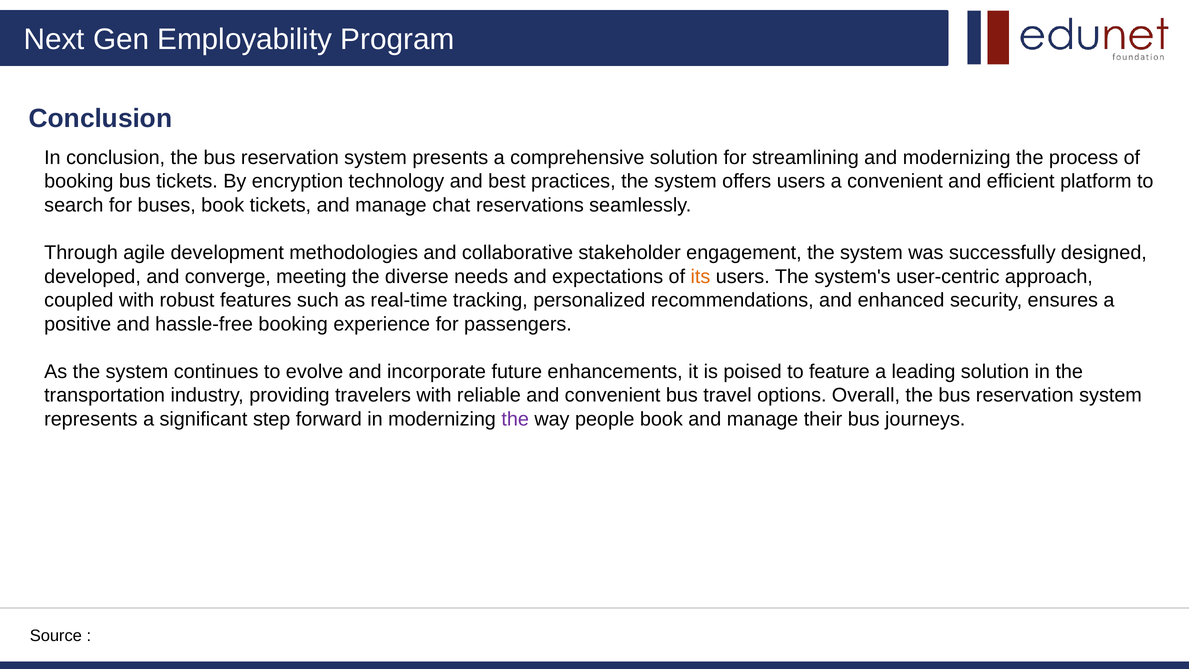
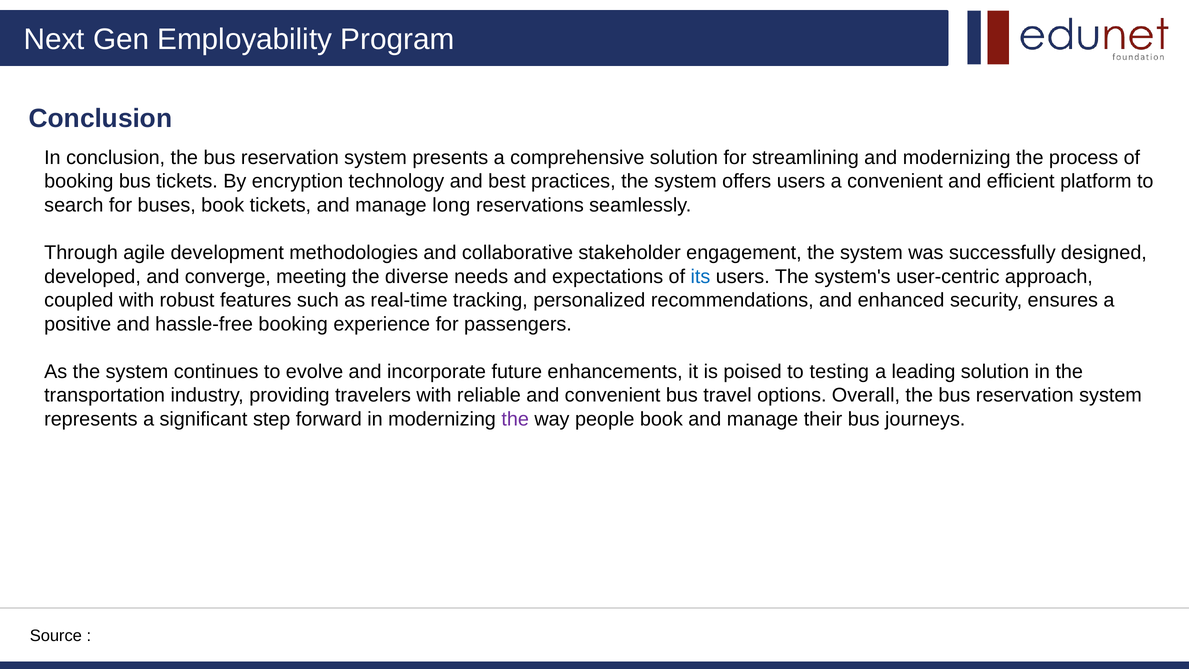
chat: chat -> long (451, 205)
its colour: orange -> blue (700, 276)
feature: feature -> testing (839, 372)
